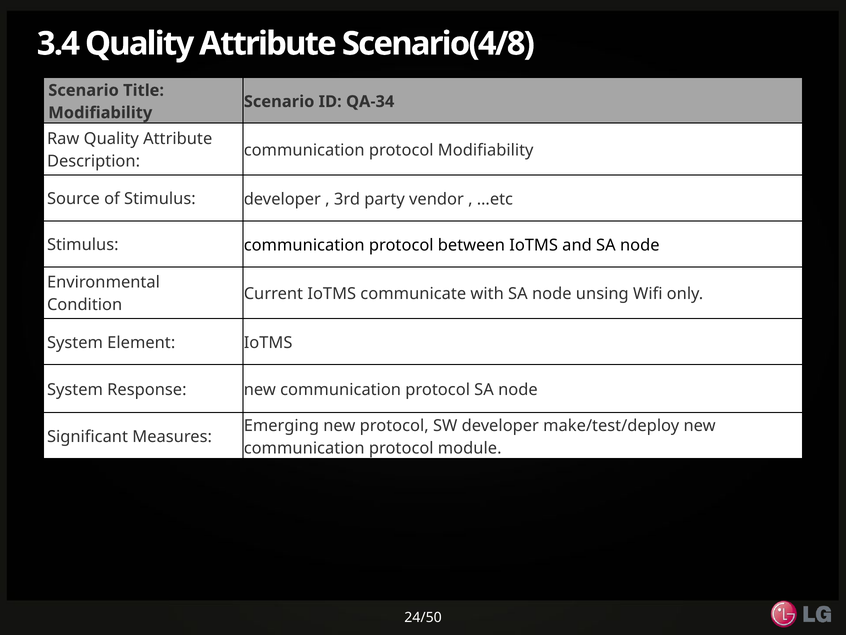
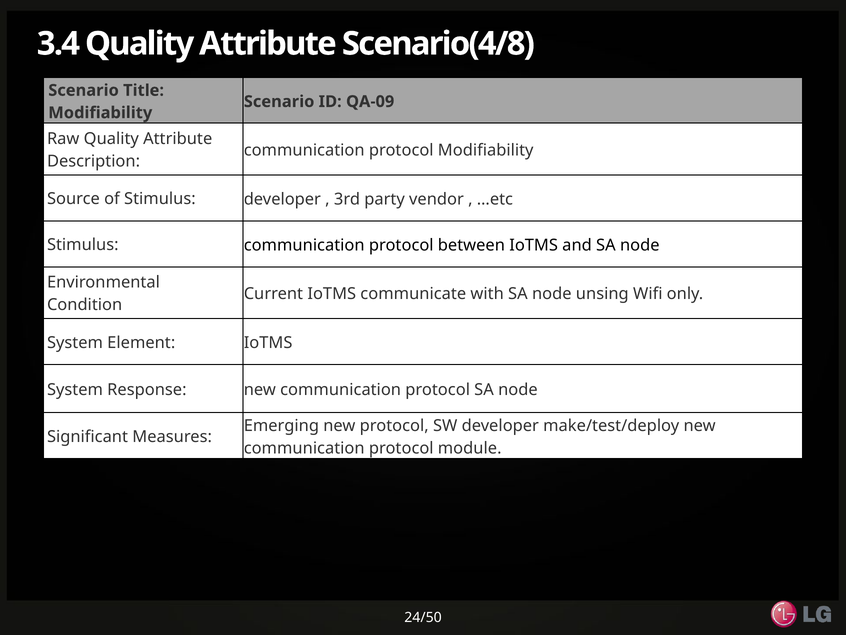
QA-34: QA-34 -> QA-09 (370, 102)
